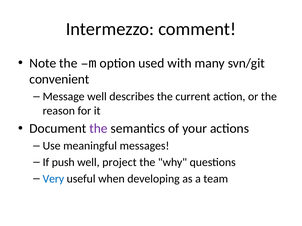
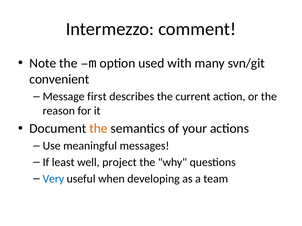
Message well: well -> first (97, 97)
the colour: purple -> orange (98, 129)
push: push -> least (63, 163)
